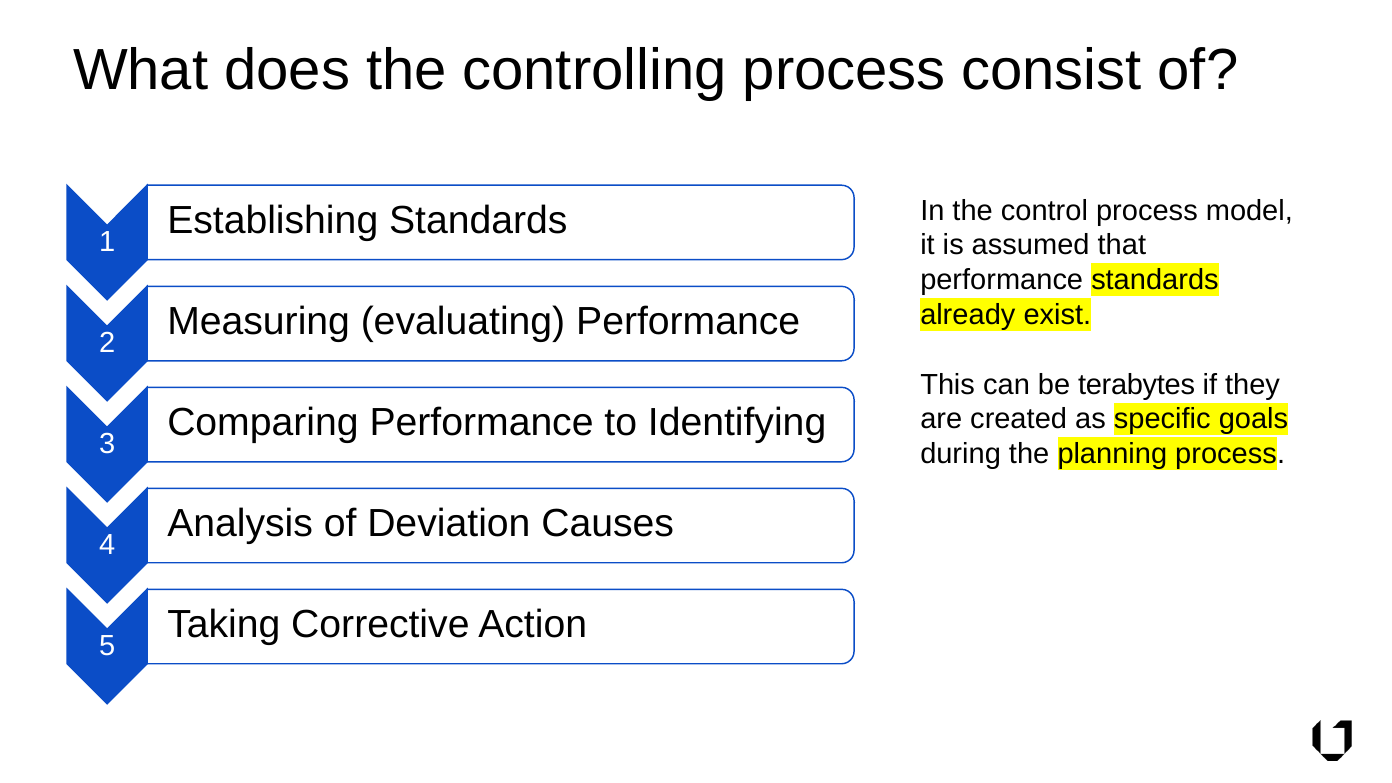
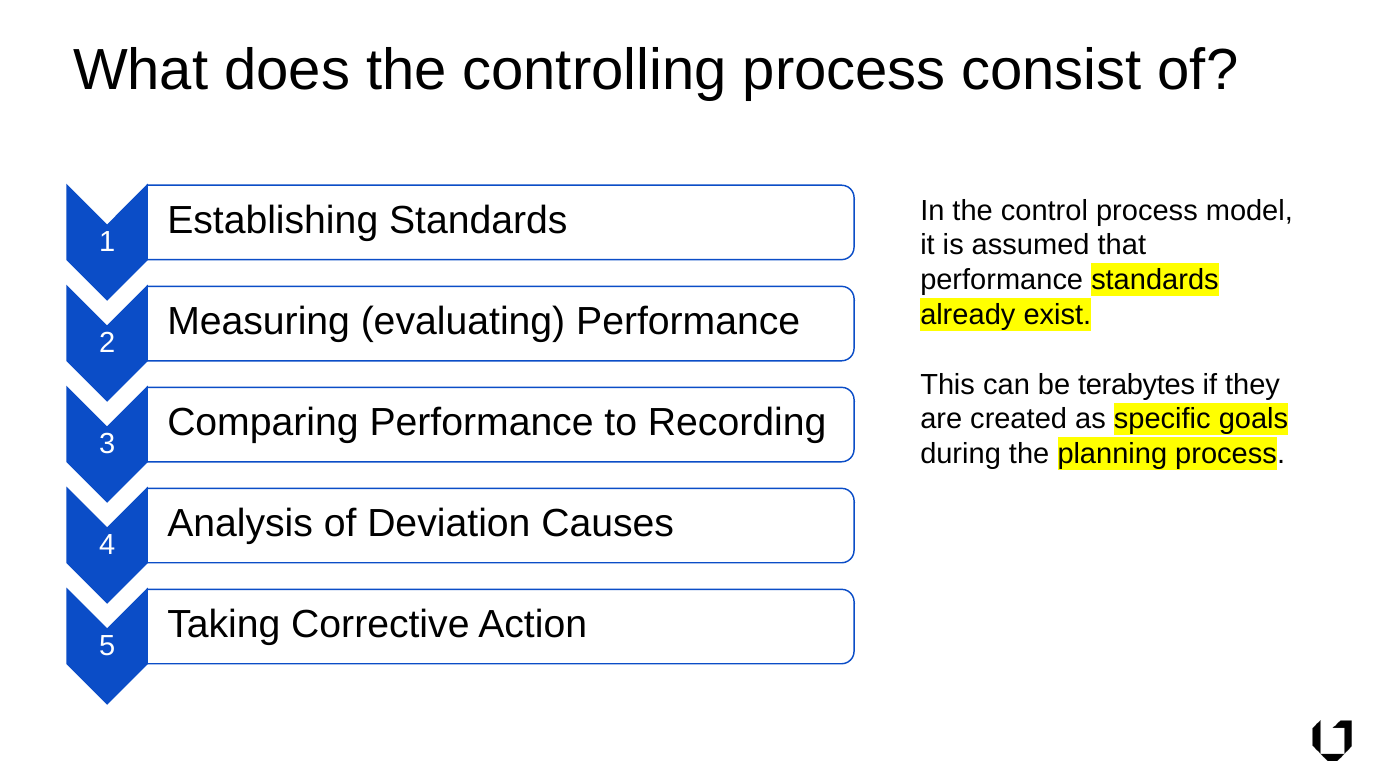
Identifying: Identifying -> Recording (737, 422)
